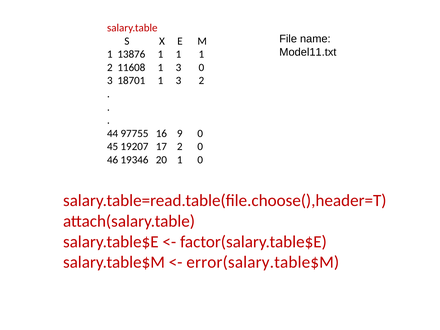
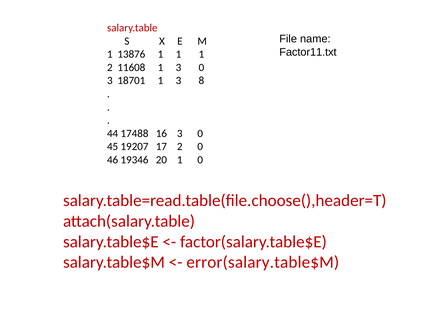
Model11.txt: Model11.txt -> Factor11.txt (308, 52)
3 2: 2 -> 8 (201, 81)
97755: 97755 -> 17488 (134, 133)
16 9: 9 -> 3 (180, 133)
